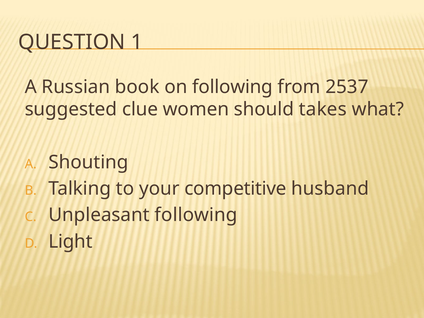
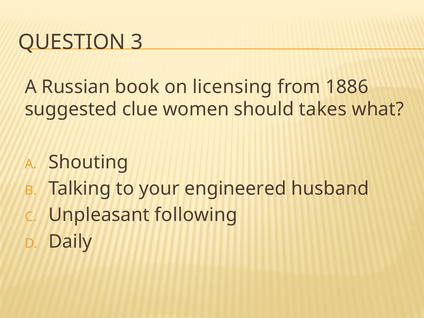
1: 1 -> 3 (137, 42)
on following: following -> licensing (232, 87)
2537: 2537 -> 1886 (347, 87)
competitive: competitive -> engineered (235, 189)
Light: Light -> Daily (70, 241)
